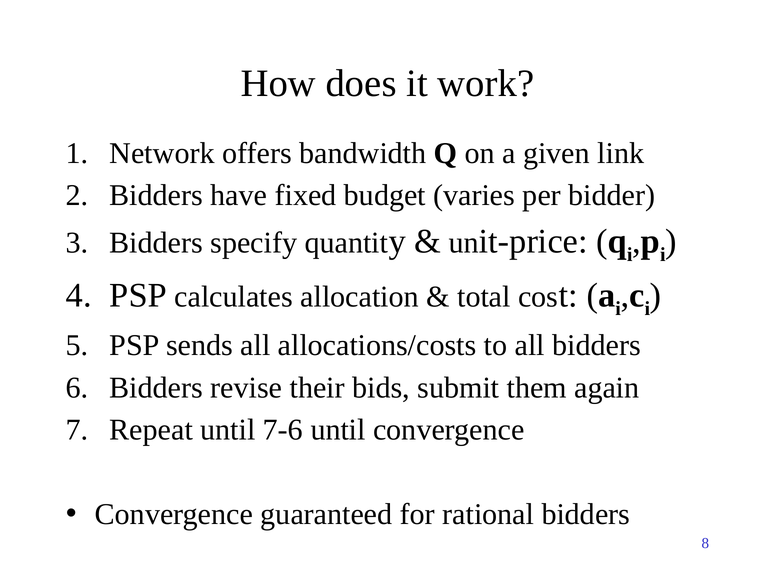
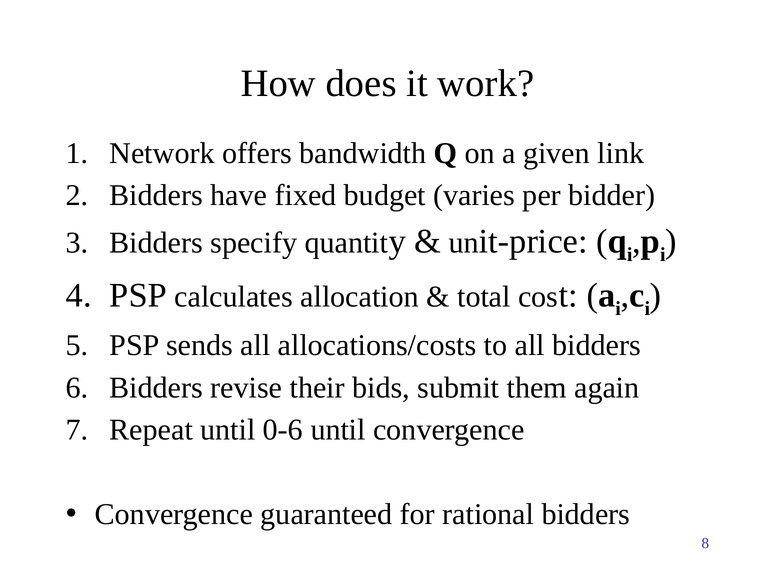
7-6: 7-6 -> 0-6 (283, 430)
